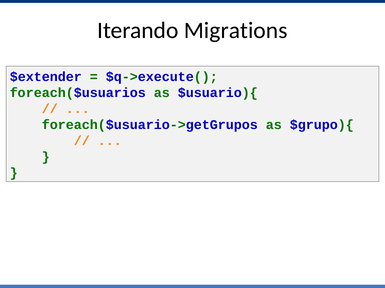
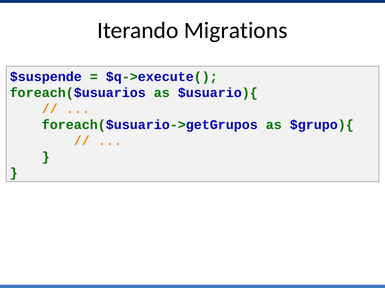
$extender: $extender -> $suspende (46, 77)
